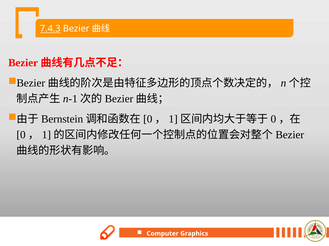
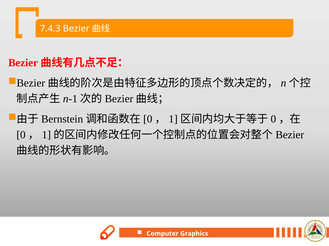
7.4.3 underline: present -> none (50, 29)
